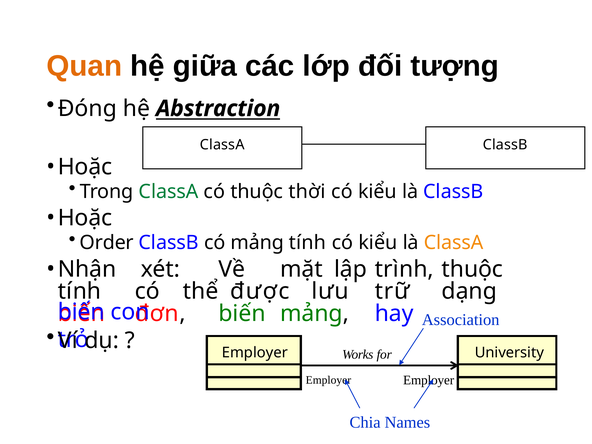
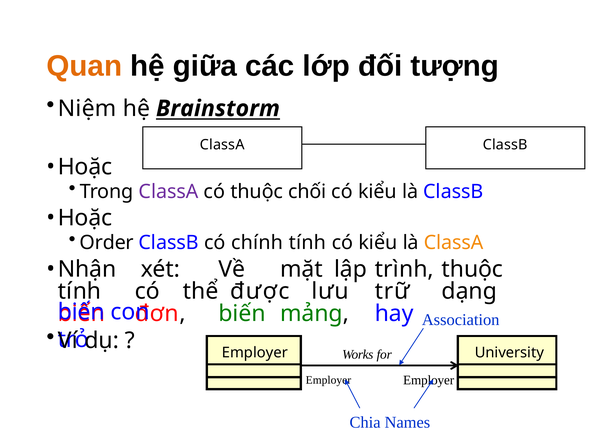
Đóng: Đóng -> Niệm (87, 108)
Abstraction: Abstraction -> Brainstorm (218, 108)
ClassA colour: green -> purple (169, 192)
thời: thời -> chối (307, 192)
có mảng: mảng -> chính (257, 243)
